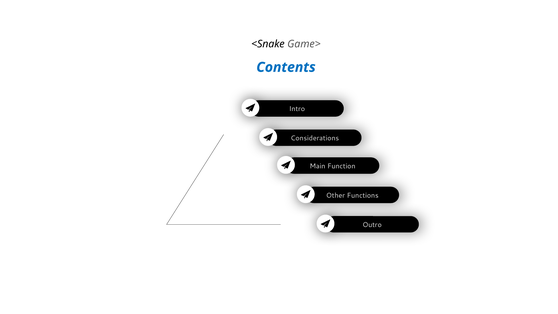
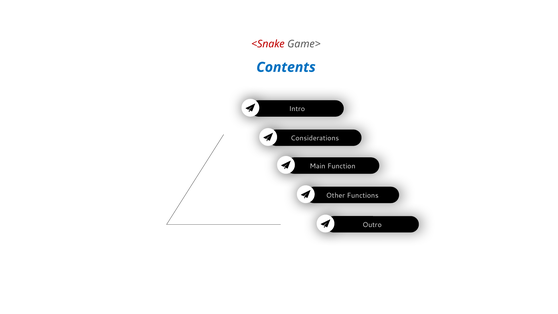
<Snake colour: black -> red (268, 44)
